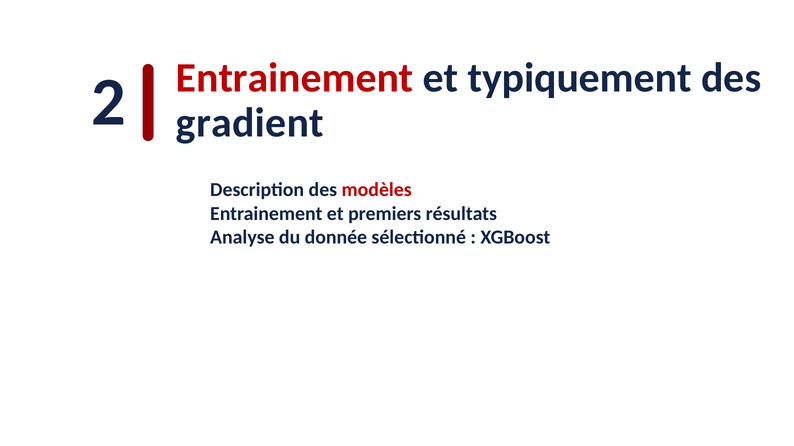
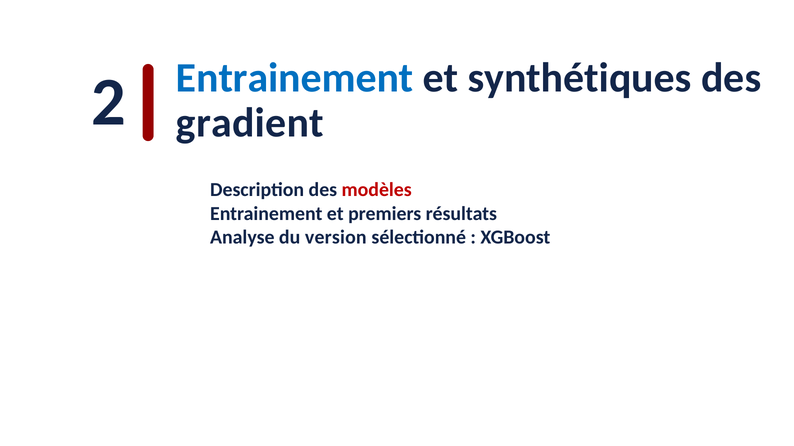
Entrainement colour: red -> blue (295, 78)
typiquement: typiquement -> synthétiques (580, 78)
donnée: donnée -> version (336, 237)
